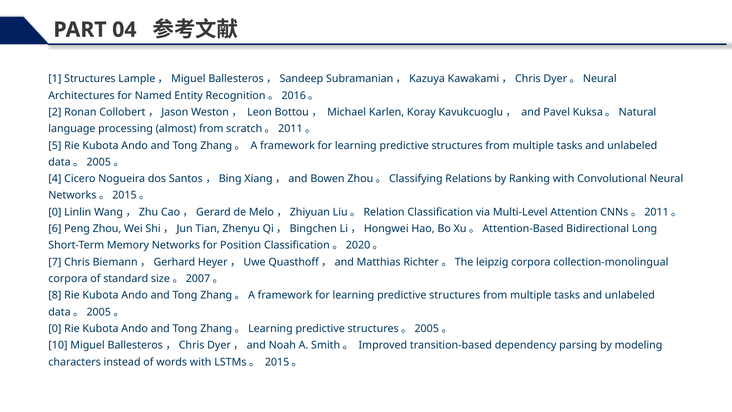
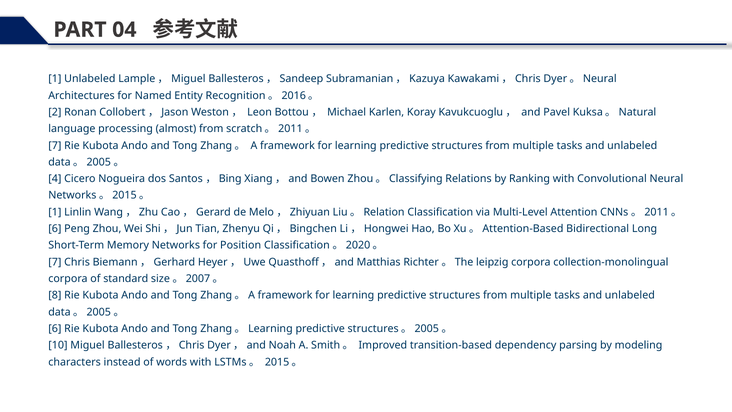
1 Structures: Structures -> Unlabeled (90, 79)
5: 5 -> 7 (55, 145)
0: 0 -> 1 (55, 212)
0: 0 -> 6 (55, 328)
